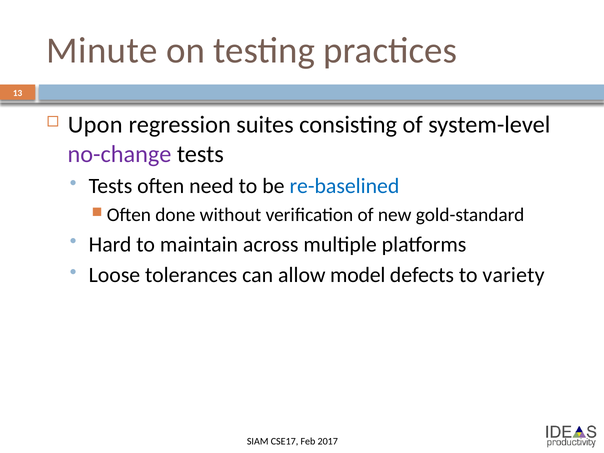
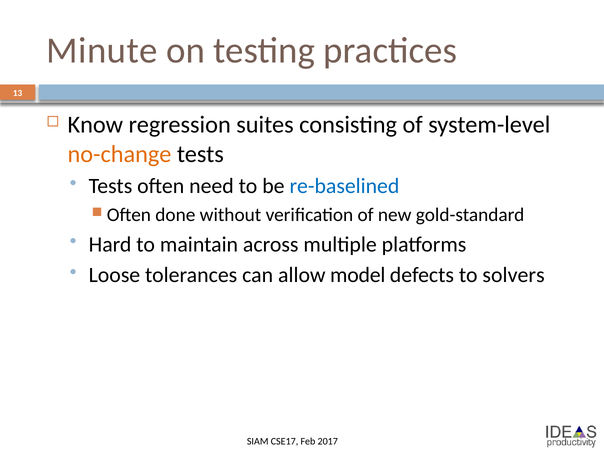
Upon: Upon -> Know (95, 125)
no-change colour: purple -> orange (120, 154)
variety: variety -> solvers (514, 275)
